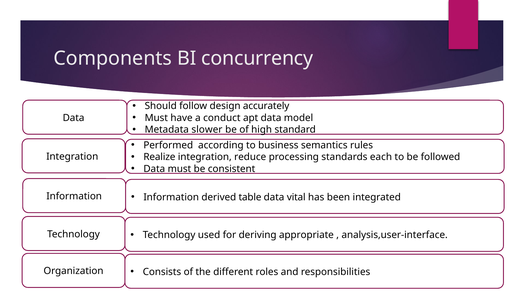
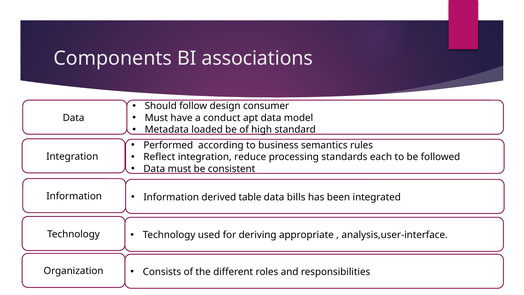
concurrency: concurrency -> associations (257, 58)
accurately: accurately -> consumer (266, 106)
slower: slower -> loaded (207, 130)
Realize: Realize -> Reflect (159, 157)
vital: vital -> bills (296, 197)
